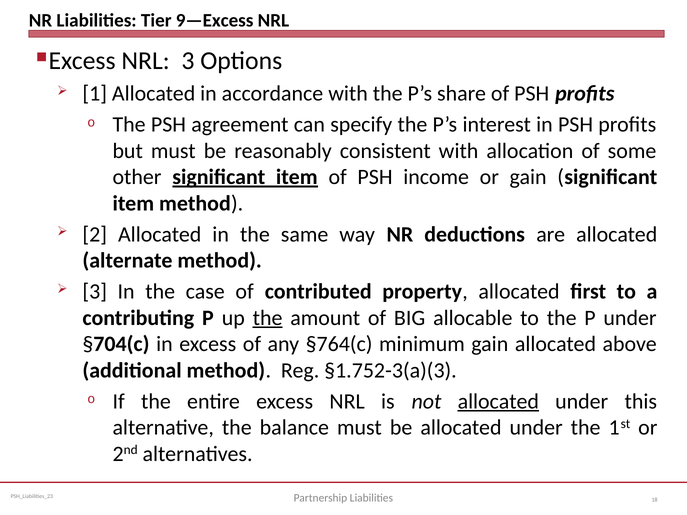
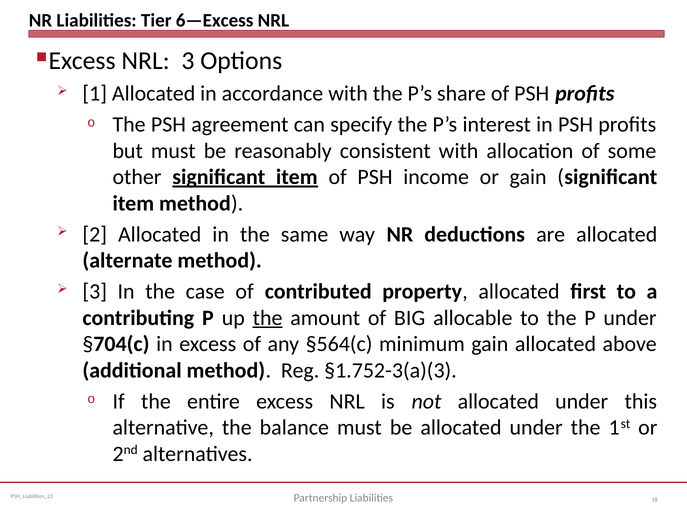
9—Excess: 9—Excess -> 6—Excess (215, 20)
§764(c: §764(c -> §564(c (339, 344)
allocated underline: present -> none (498, 401)
